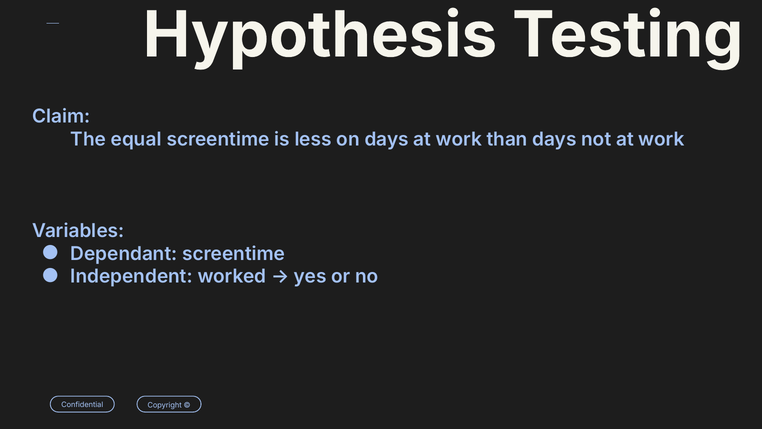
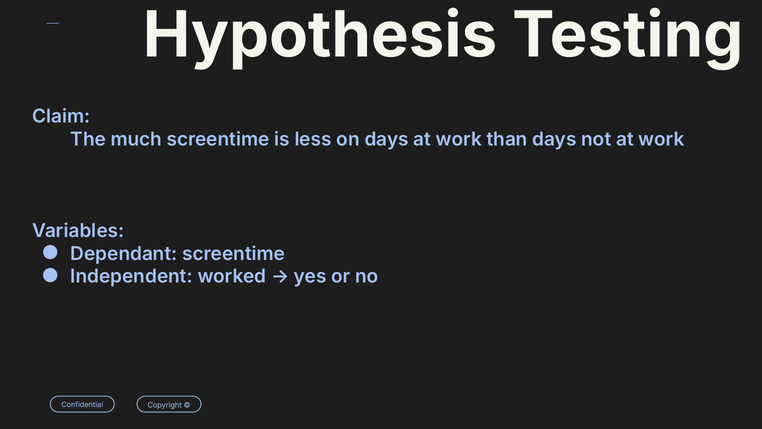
equal: equal -> much (136, 139)
